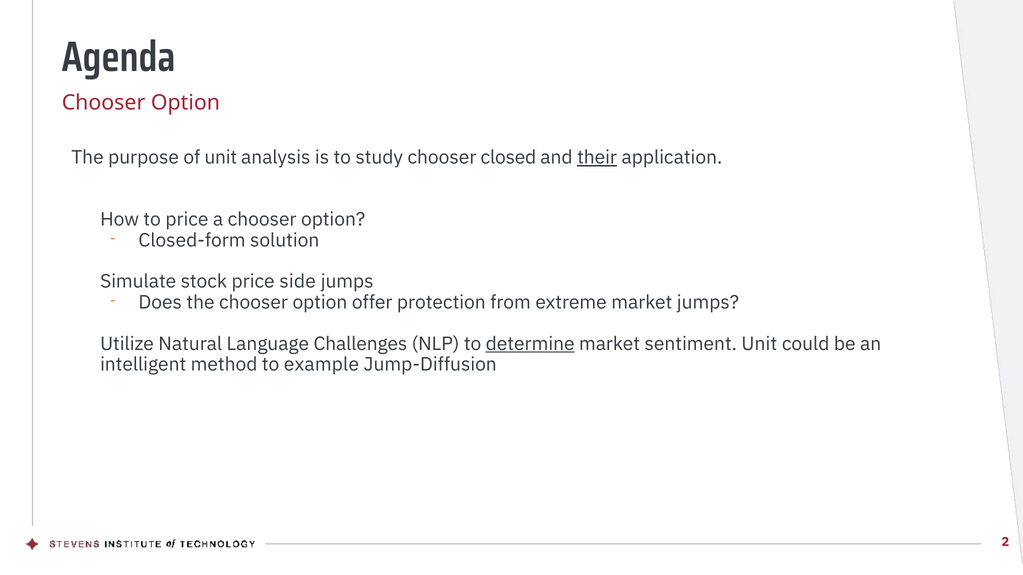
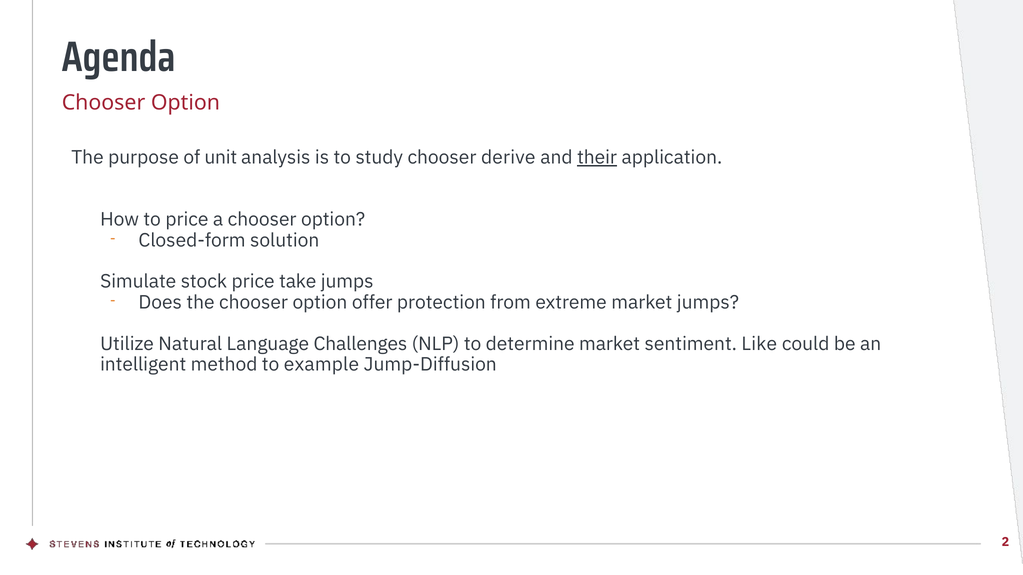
closed: closed -> derive (508, 158)
side: side -> take (298, 282)
determine underline: present -> none (530, 344)
sentiment Unit: Unit -> Like (759, 344)
